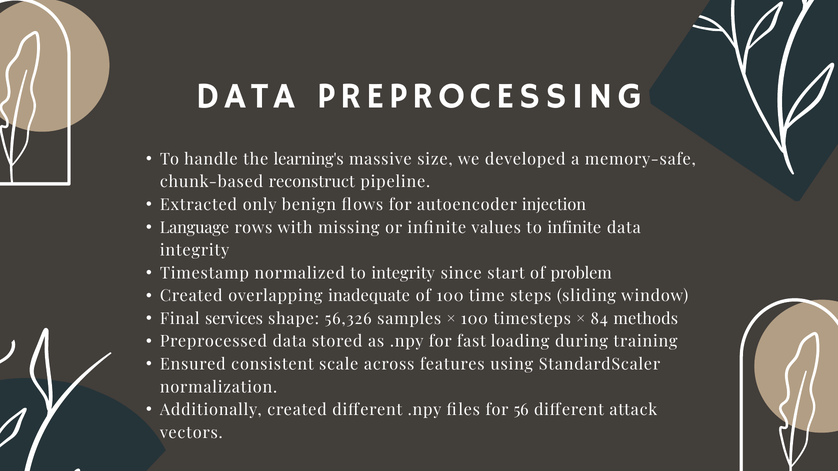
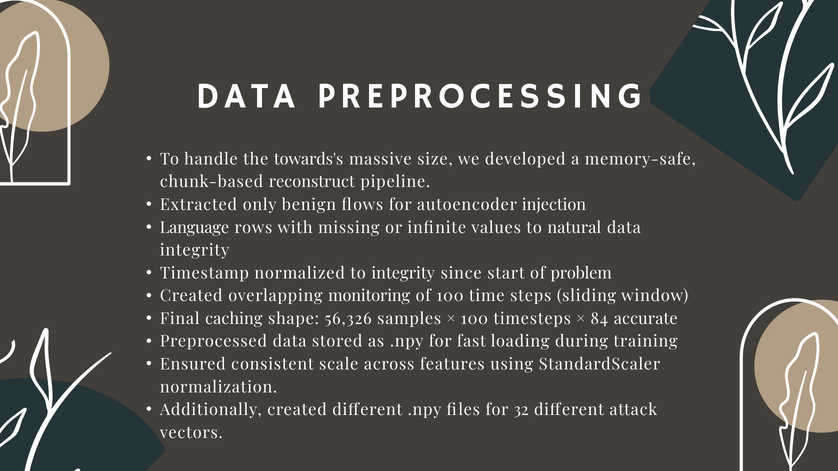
learning's: learning's -> towards's (309, 159)
to infinite: infinite -> natural (574, 228)
inadequate: inadequate -> monitoring (369, 296)
services: services -> caching (234, 319)
methods: methods -> accurate (646, 319)
56: 56 -> 32 (521, 410)
